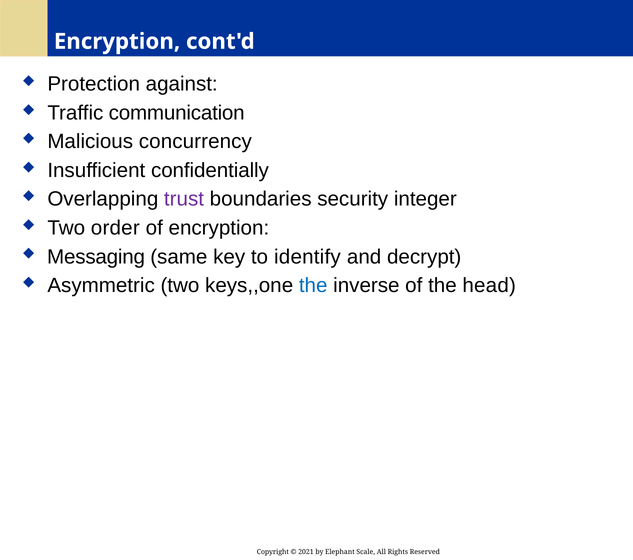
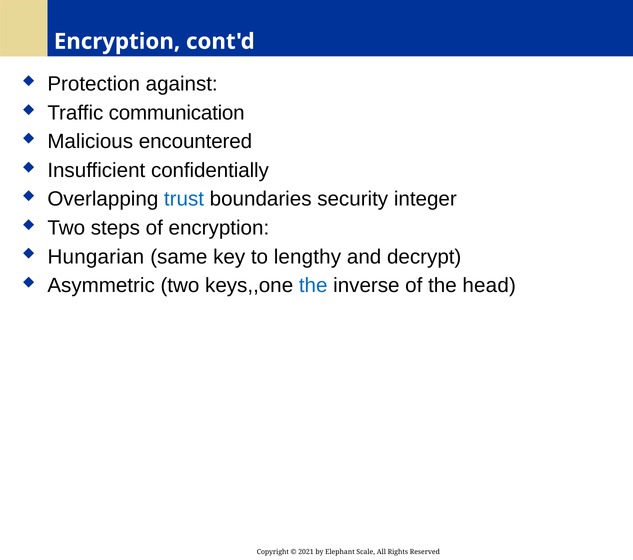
concurrency: concurrency -> encountered (195, 142)
trust colour: purple -> blue (184, 199)
order: order -> steps (115, 228)
Messaging: Messaging -> Hungarian (96, 257)
identify: identify -> lengthy (307, 257)
